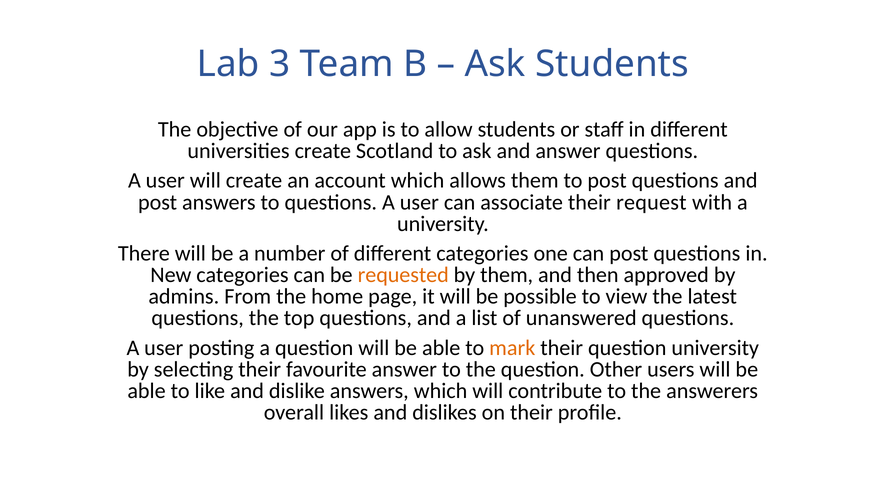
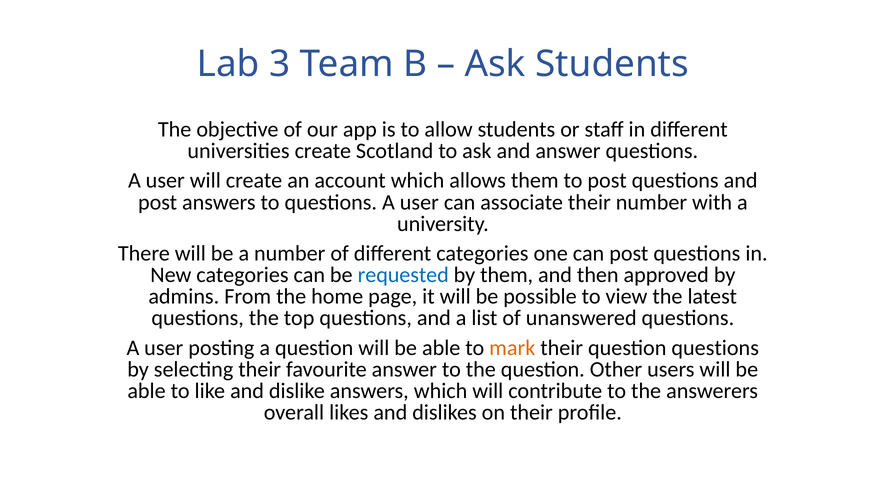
their request: request -> number (651, 202)
requested colour: orange -> blue (403, 275)
question university: university -> questions (715, 348)
